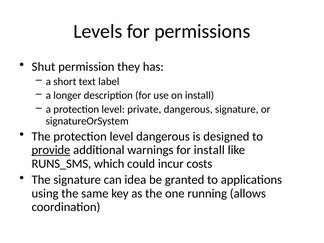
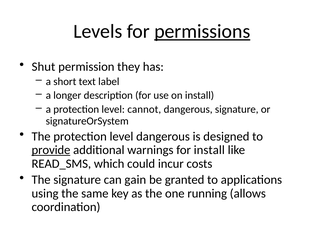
permissions underline: none -> present (202, 31)
private: private -> cannot (144, 109)
RUNS_SMS: RUNS_SMS -> READ_SMS (61, 164)
idea: idea -> gain (135, 180)
